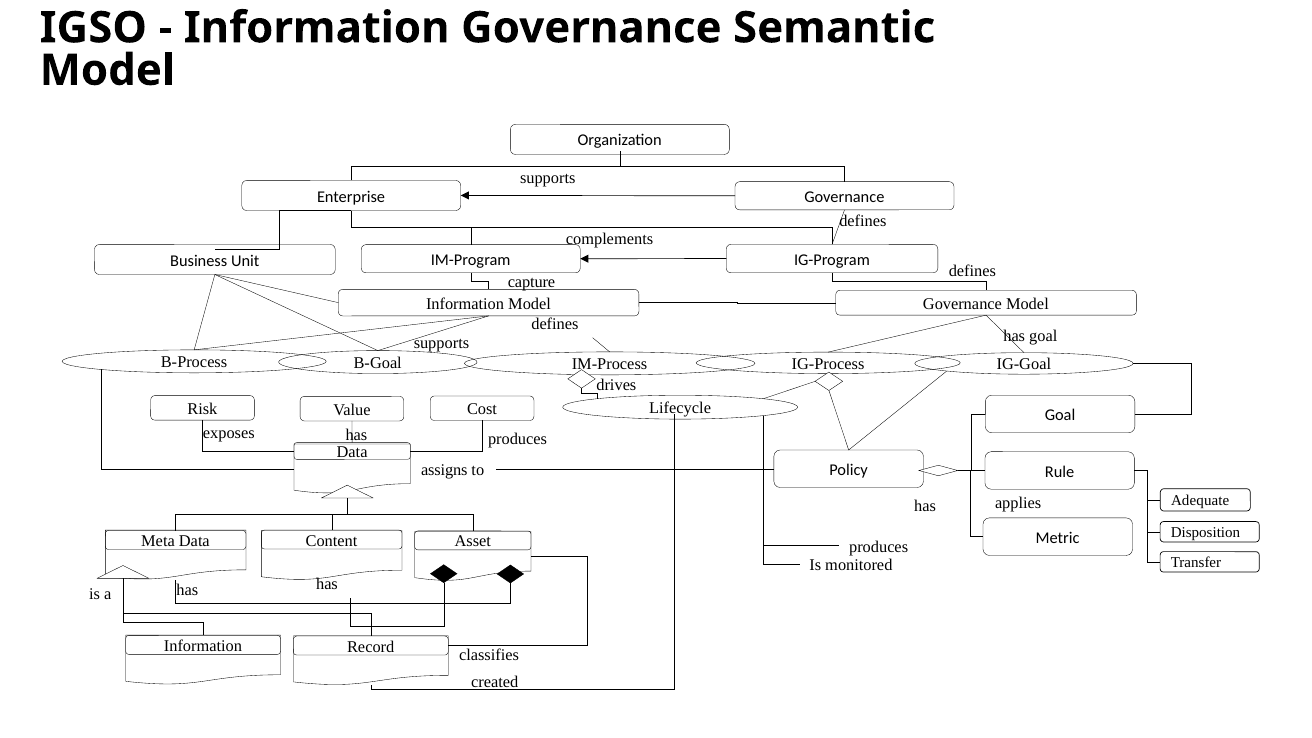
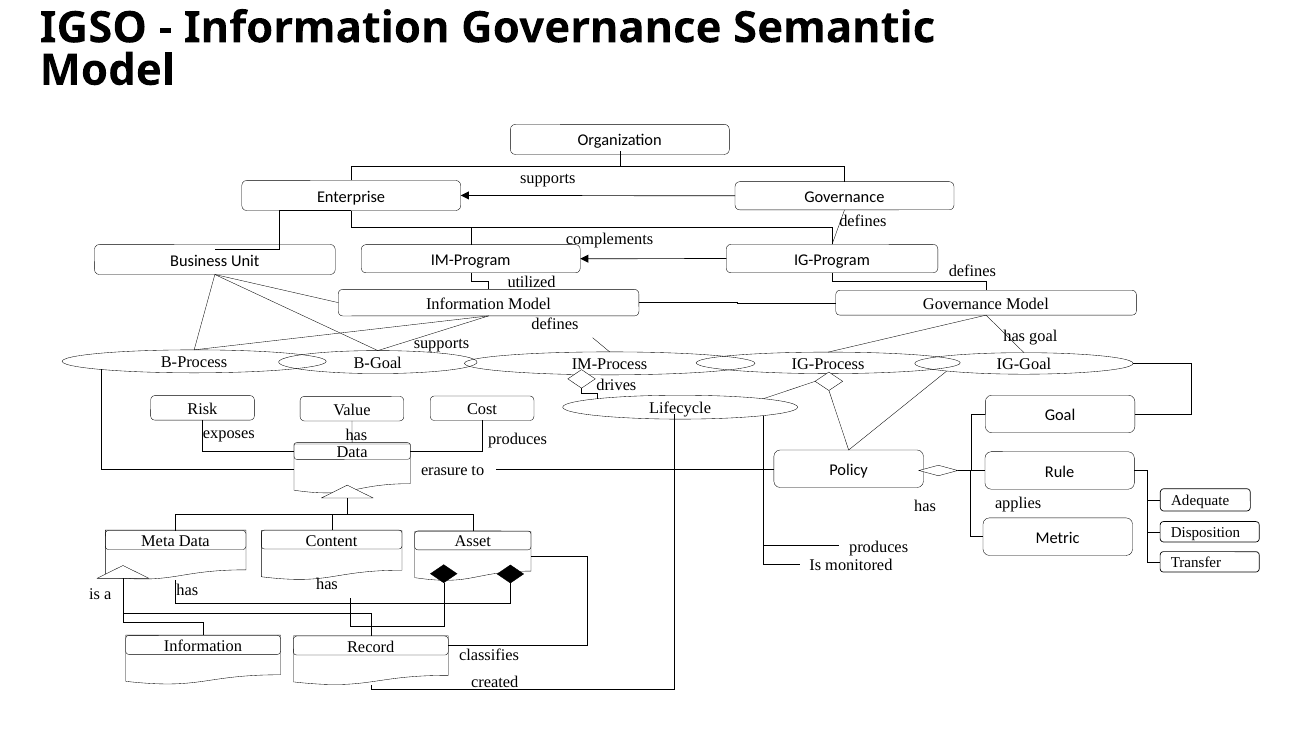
capture: capture -> utilized (531, 282)
assigns: assigns -> erasure (444, 470)
